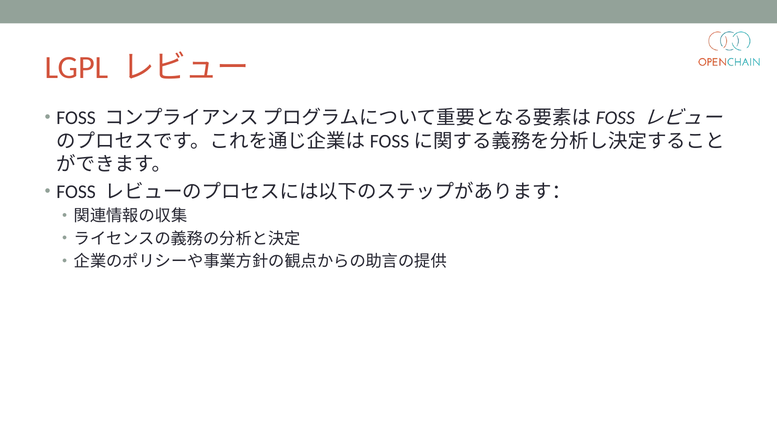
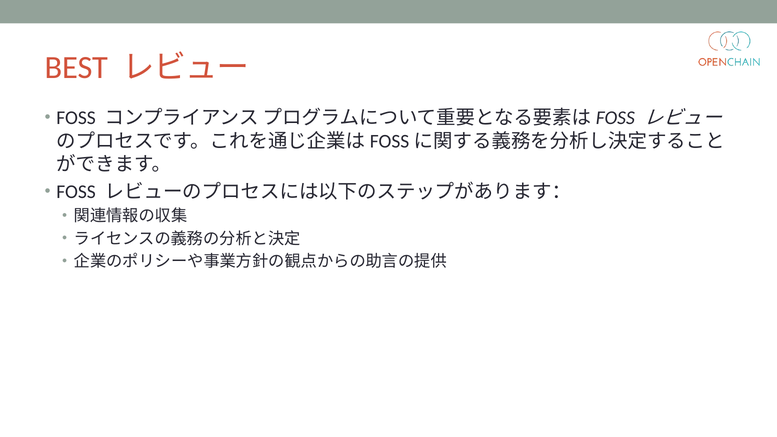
LGPL: LGPL -> BEST (76, 68)
